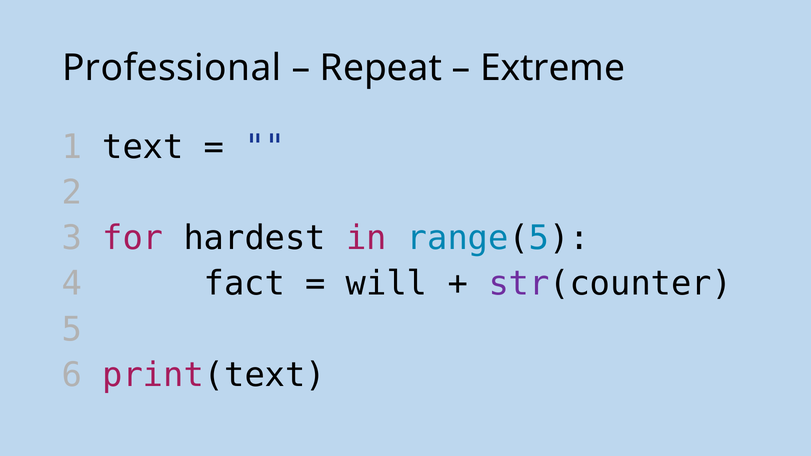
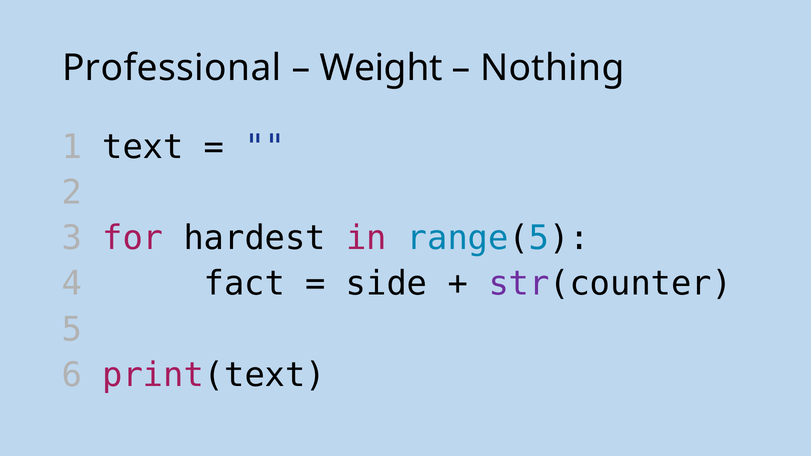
Repeat: Repeat -> Weight (381, 68)
Extreme: Extreme -> Nothing (552, 68)
will: will -> side (387, 284)
